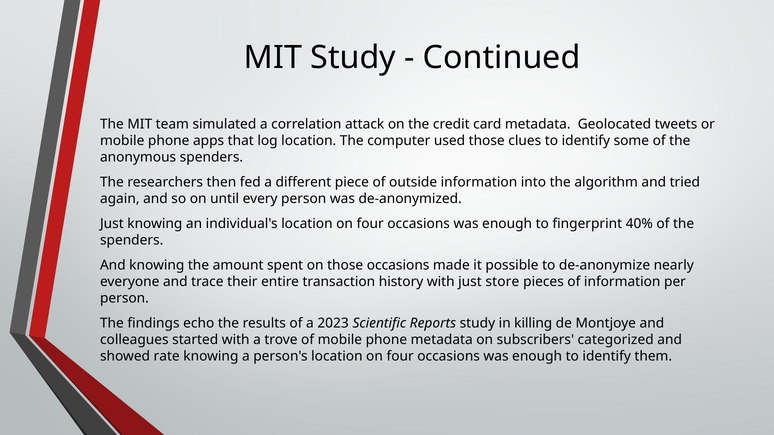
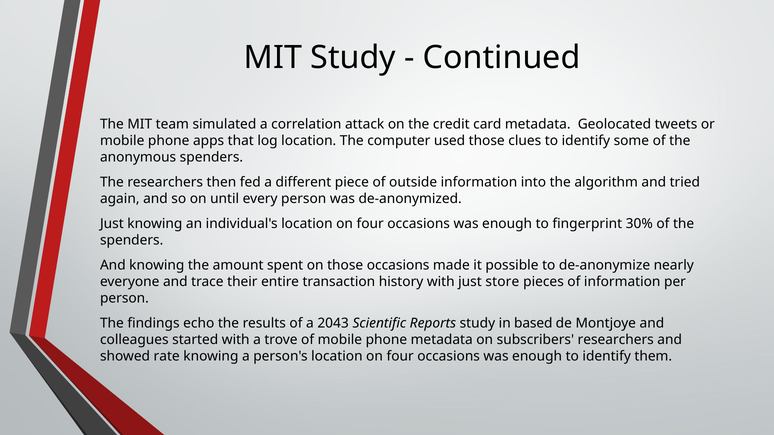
40%: 40% -> 30% (639, 224)
2023: 2023 -> 2043 (333, 324)
killing: killing -> based (533, 324)
subscribers categorized: categorized -> researchers (616, 340)
